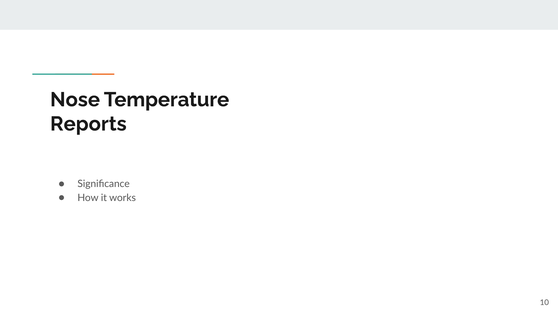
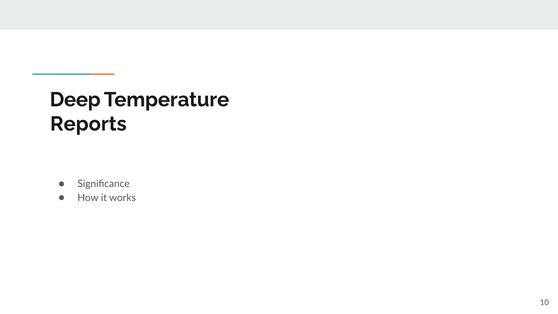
Nose: Nose -> Deep (75, 100)
